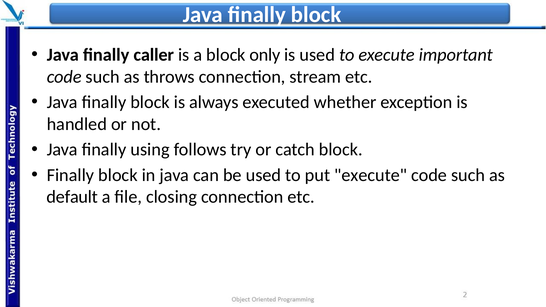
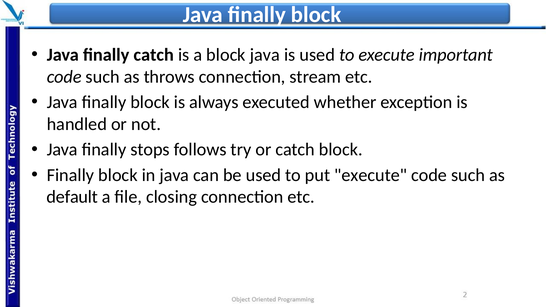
finally caller: caller -> catch (154, 55)
block only: only -> java (265, 55)
using: using -> stops (150, 150)
